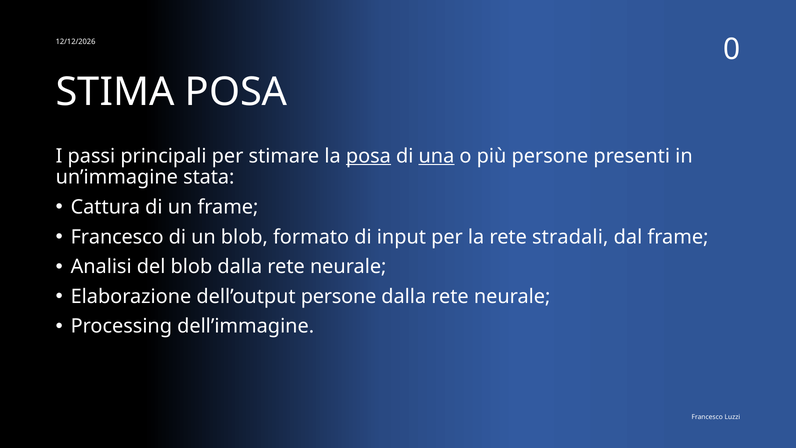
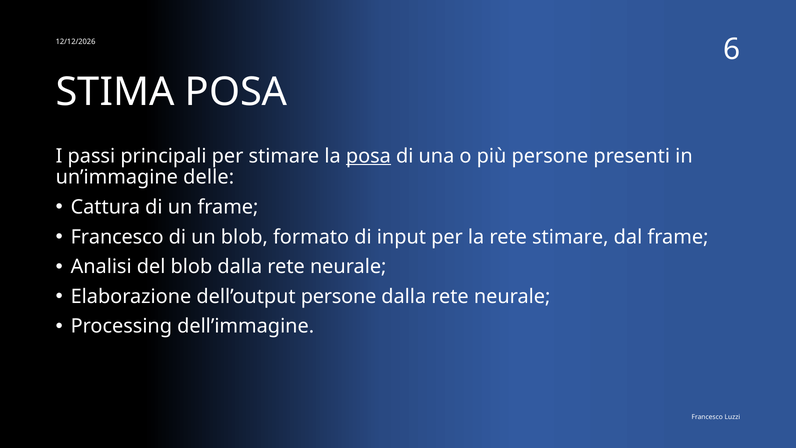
0: 0 -> 6 (732, 49)
una underline: present -> none (436, 156)
stata: stata -> delle (209, 177)
rete stradali: stradali -> stimare (570, 237)
